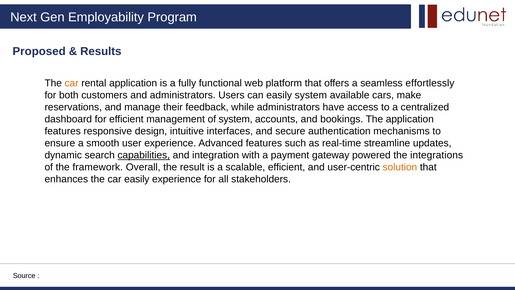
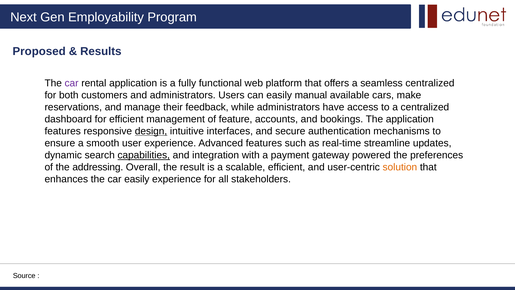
car colour: orange -> purple (72, 83)
seamless effortlessly: effortlessly -> centralized (430, 83)
easily system: system -> manual (311, 95)
of system: system -> feature (236, 119)
design underline: none -> present (151, 131)
integrations: integrations -> preferences (437, 155)
framework: framework -> addressing (98, 167)
